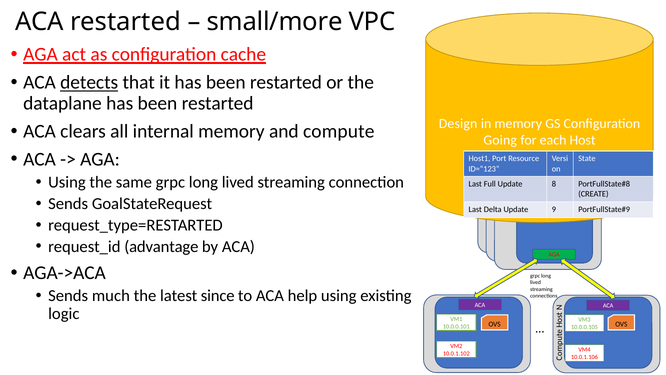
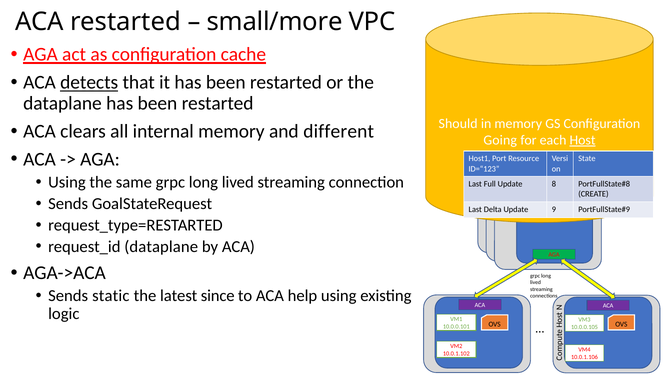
Design: Design -> Should (458, 123)
compute: compute -> different (339, 131)
Host underline: none -> present (583, 140)
request_id advantage: advantage -> dataplane (161, 246)
much: much -> static (111, 296)
